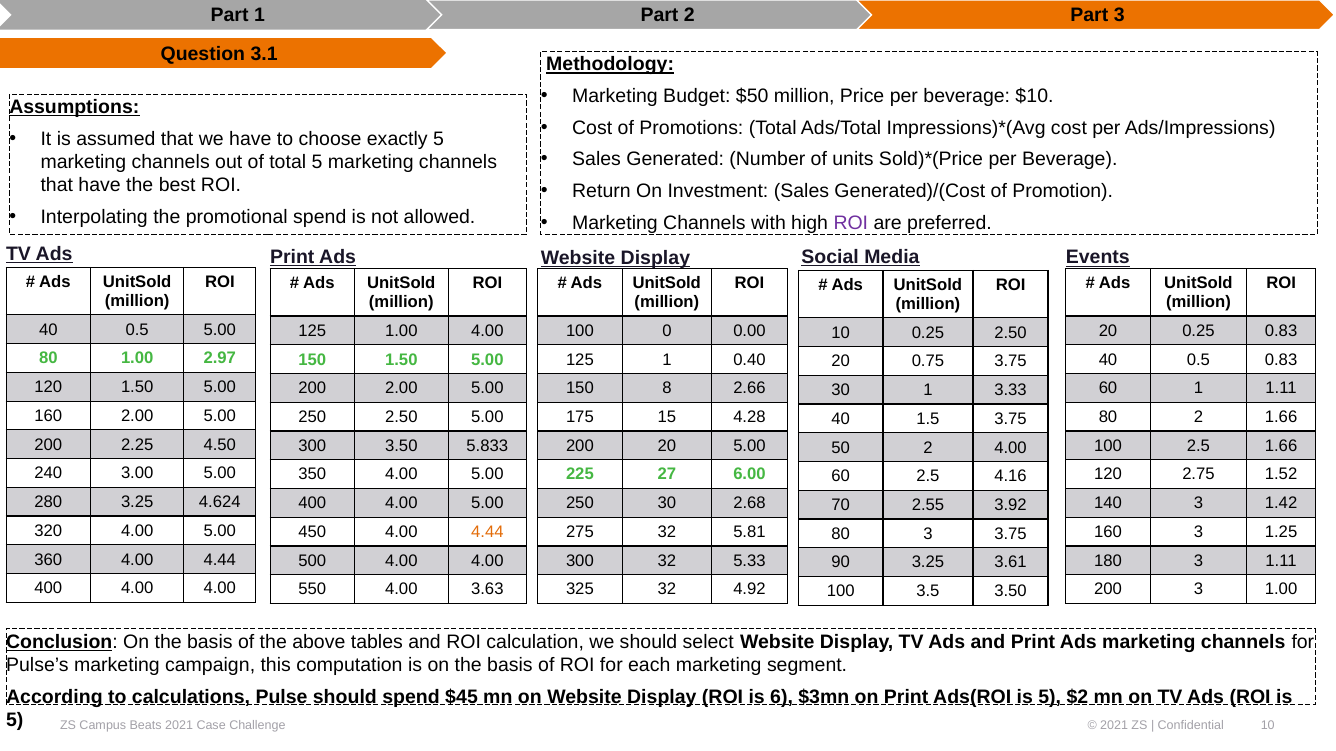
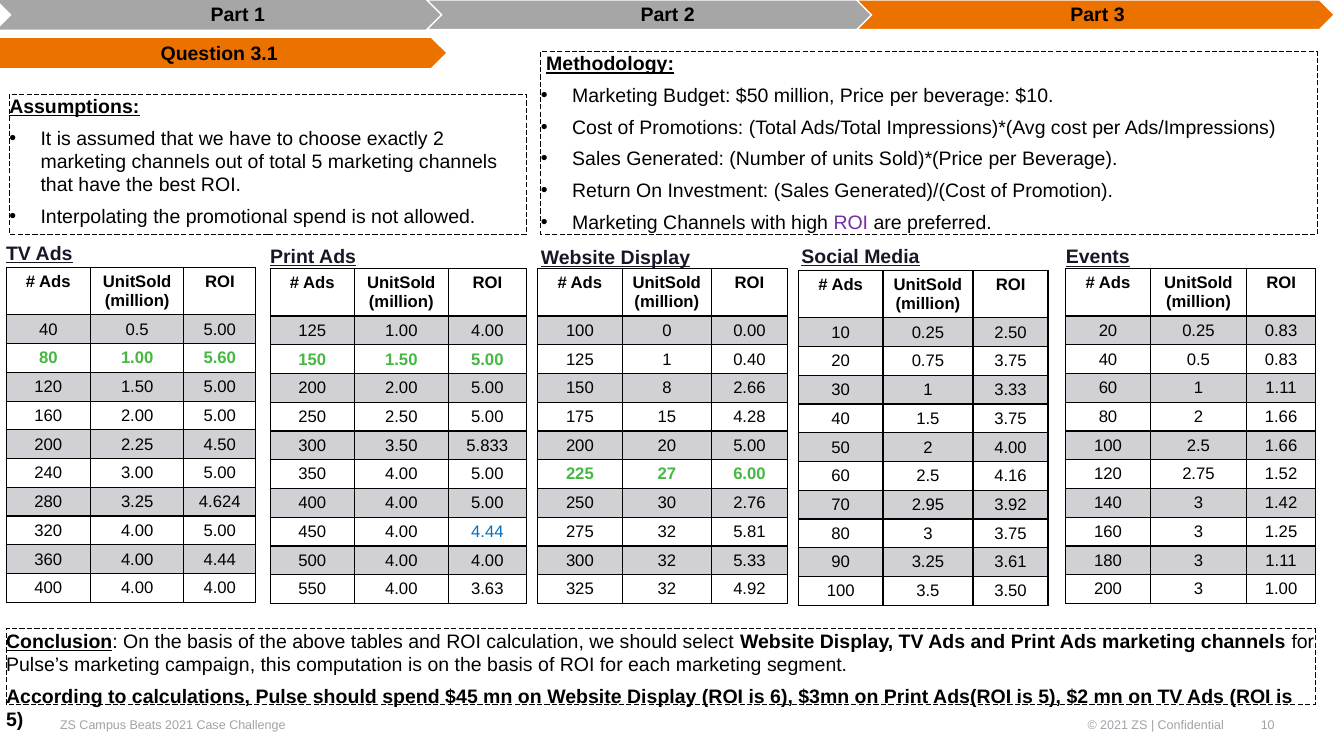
exactly 5: 5 -> 2 (438, 139)
2.97: 2.97 -> 5.60 (220, 359)
2.68: 2.68 -> 2.76 (749, 504)
2.55: 2.55 -> 2.95 (928, 505)
4.44 colour: orange -> blue (487, 532)
